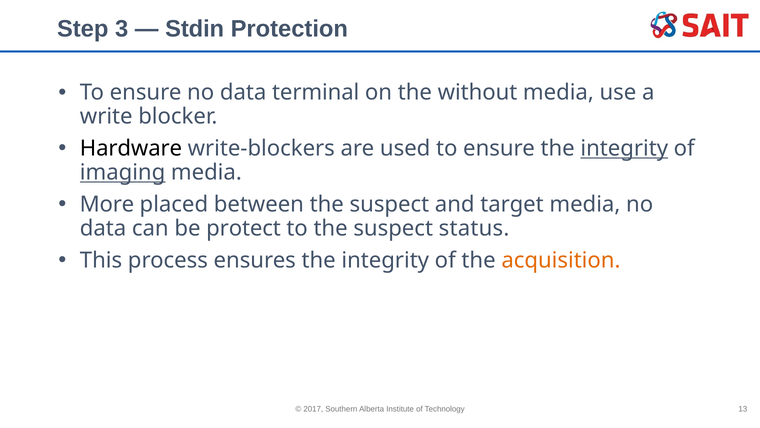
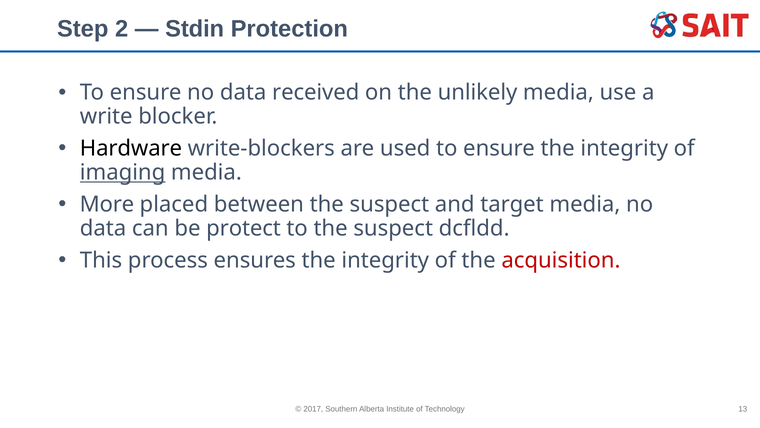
3: 3 -> 2 (122, 29)
terminal: terminal -> received (316, 93)
without: without -> unlikely (478, 93)
integrity underline: present -> none (624, 148)
status: status -> dcfldd (474, 228)
acquisition colour: orange -> red (561, 260)
